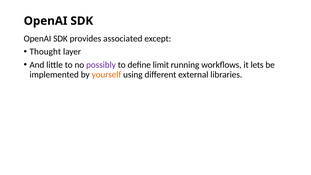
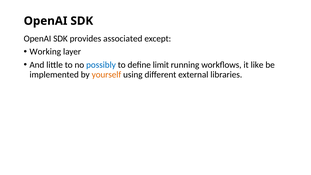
Thought: Thought -> Working (45, 52)
possibly colour: purple -> blue (101, 65)
lets: lets -> like (257, 65)
